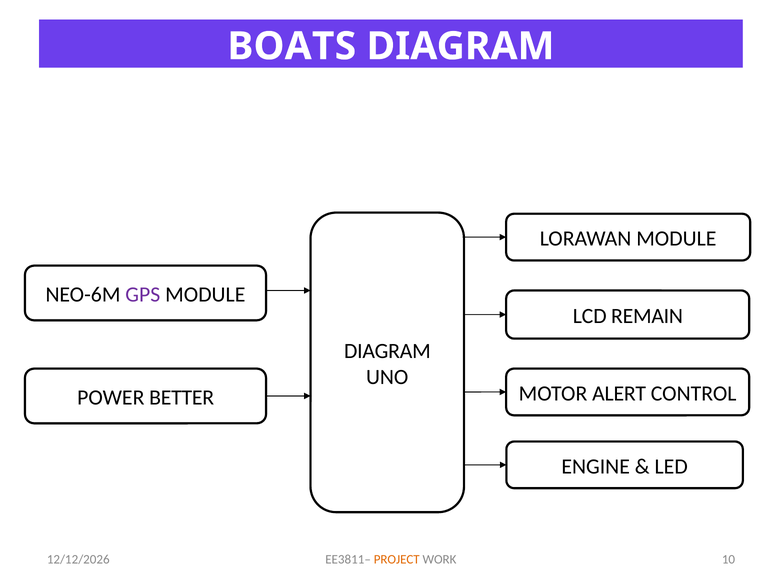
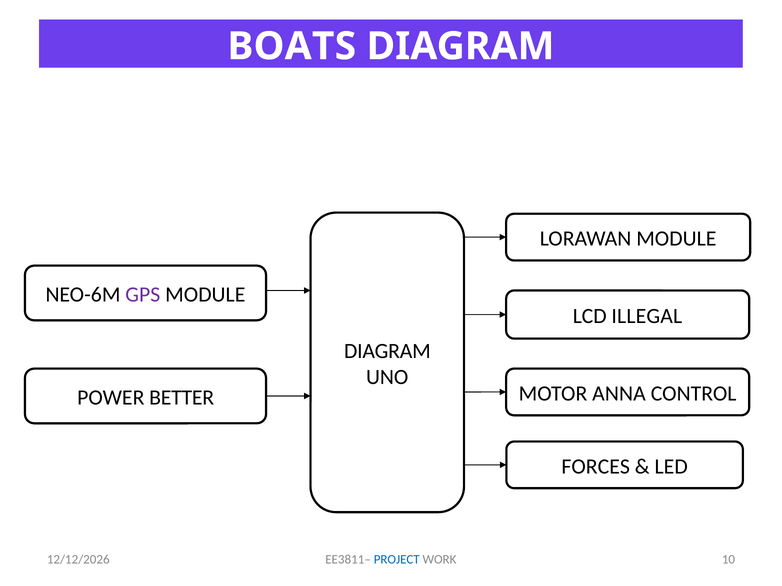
REMAIN: REMAIN -> ILLEGAL (647, 316)
ALERT: ALERT -> ANNA (619, 394)
ENGINE: ENGINE -> FORCES (596, 467)
PROJECT colour: orange -> blue (397, 560)
